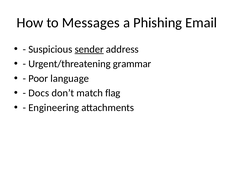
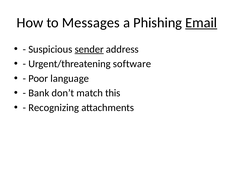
Email underline: none -> present (201, 23)
grammar: grammar -> software (132, 64)
Docs: Docs -> Bank (39, 93)
flag: flag -> this (113, 93)
Engineering: Engineering -> Recognizing (54, 107)
